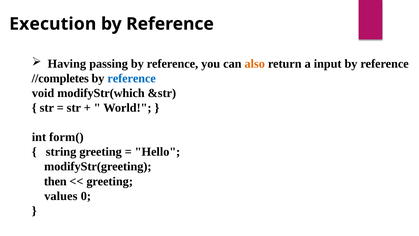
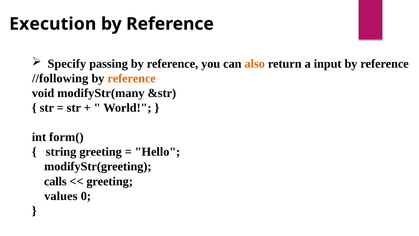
Having: Having -> Specify (67, 64)
//completes: //completes -> //following (60, 78)
reference colour: blue -> orange (132, 78)
modifyStr(which: modifyStr(which -> modifyStr(many (101, 93)
then: then -> calls (55, 181)
